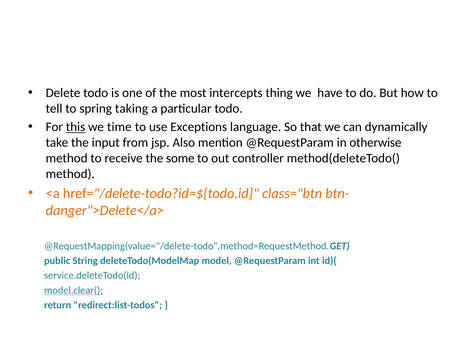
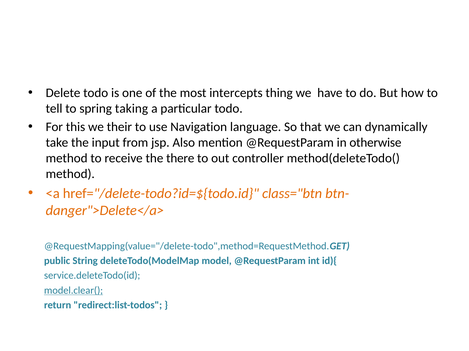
this underline: present -> none (76, 127)
time: time -> their (119, 127)
Exceptions: Exceptions -> Navigation (199, 127)
some: some -> there (180, 159)
